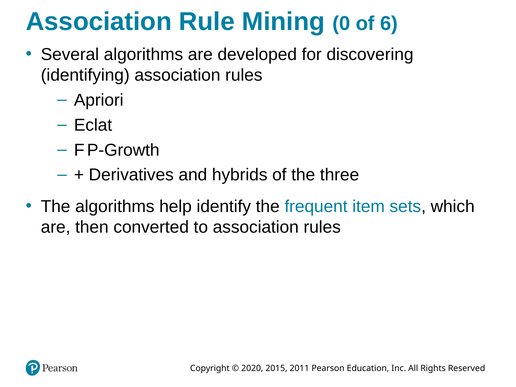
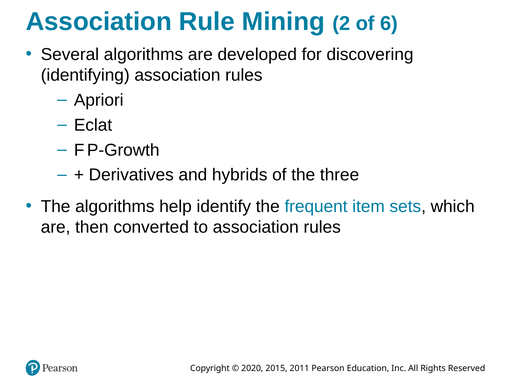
0: 0 -> 2 (341, 23)
